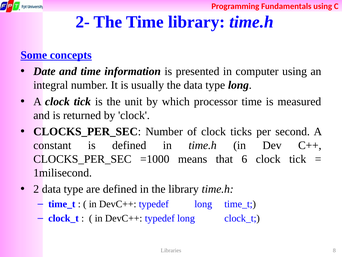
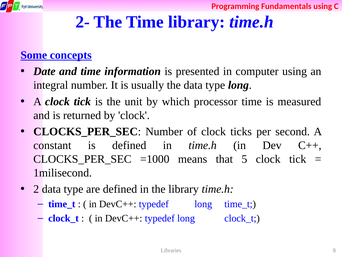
6: 6 -> 5 (244, 159)
